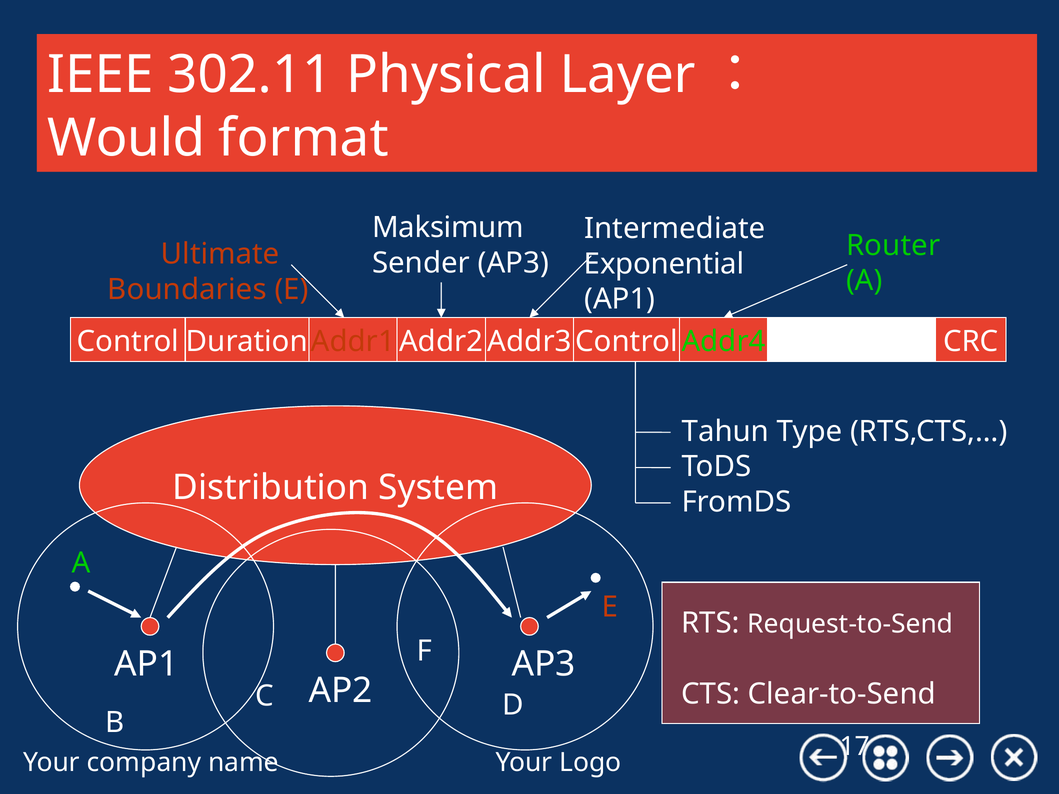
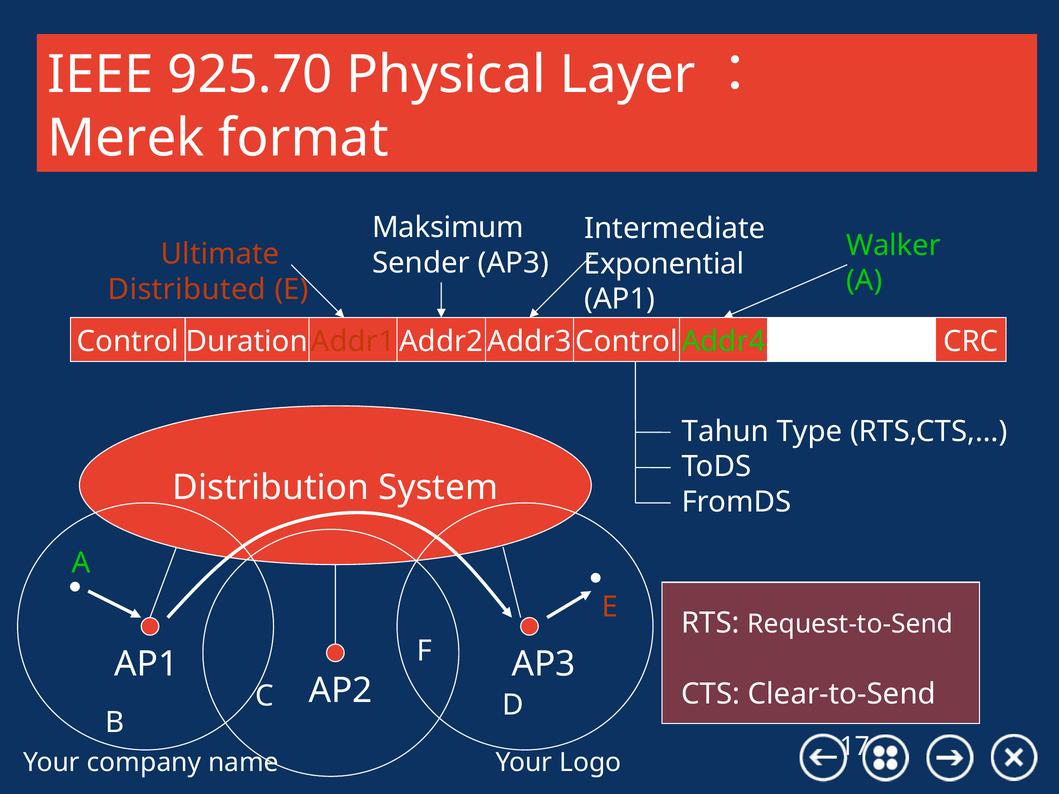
302.11: 302.11 -> 925.70 (250, 75)
Would: Would -> Merek (126, 138)
Router: Router -> Walker (893, 246)
Boundaries: Boundaries -> Distributed (187, 290)
